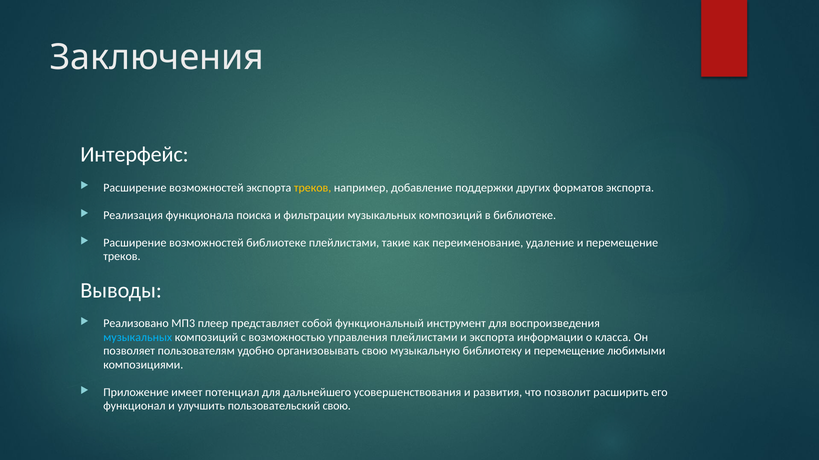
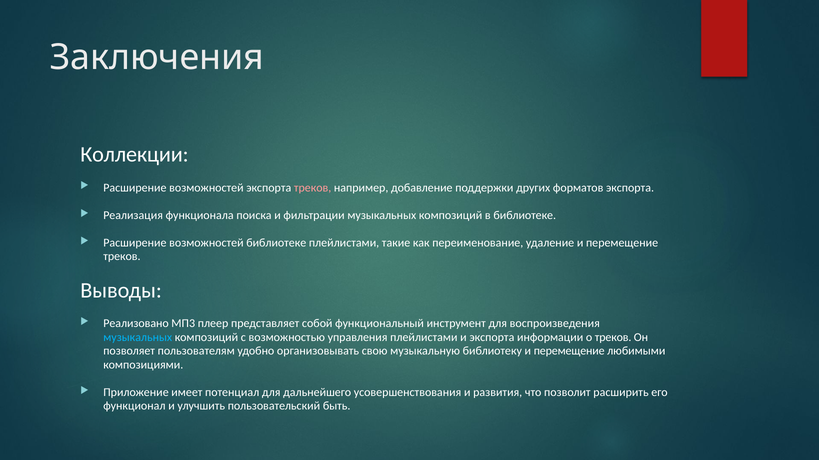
Интерфейс: Интерфейс -> Коллекции (134, 155)
треков colour: yellow -> pink (313, 188)
о класса: класса -> треков (613, 338)
пользовательский свою: свою -> быть (337, 407)
